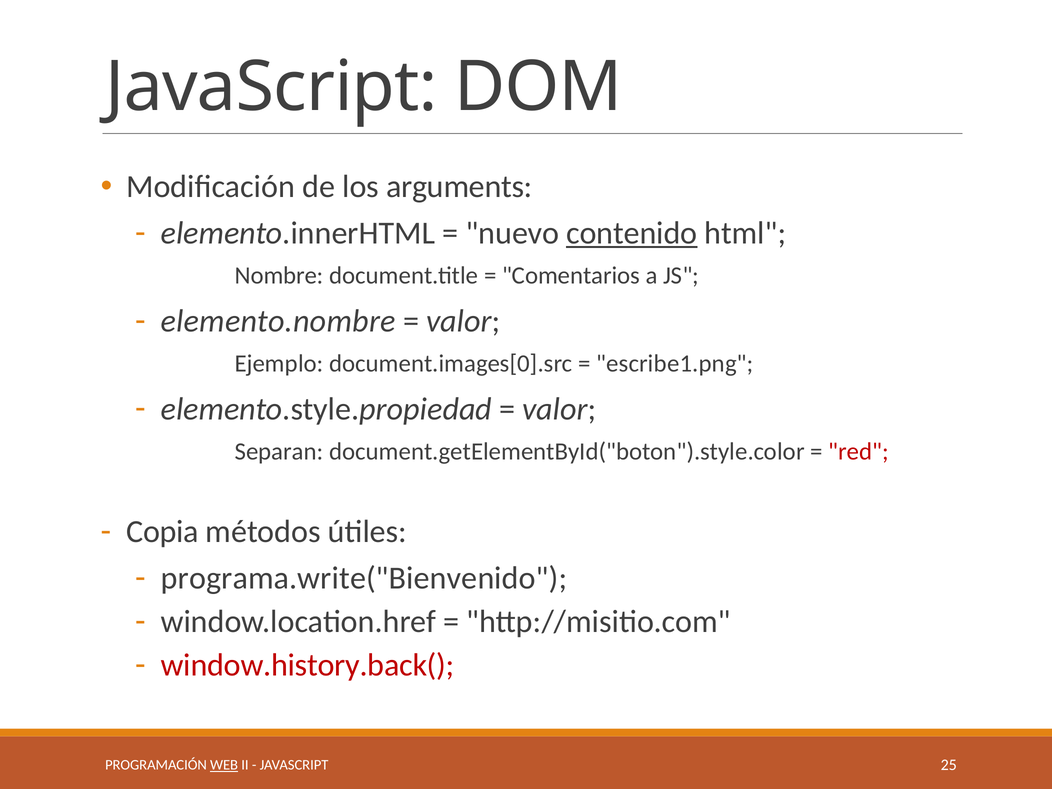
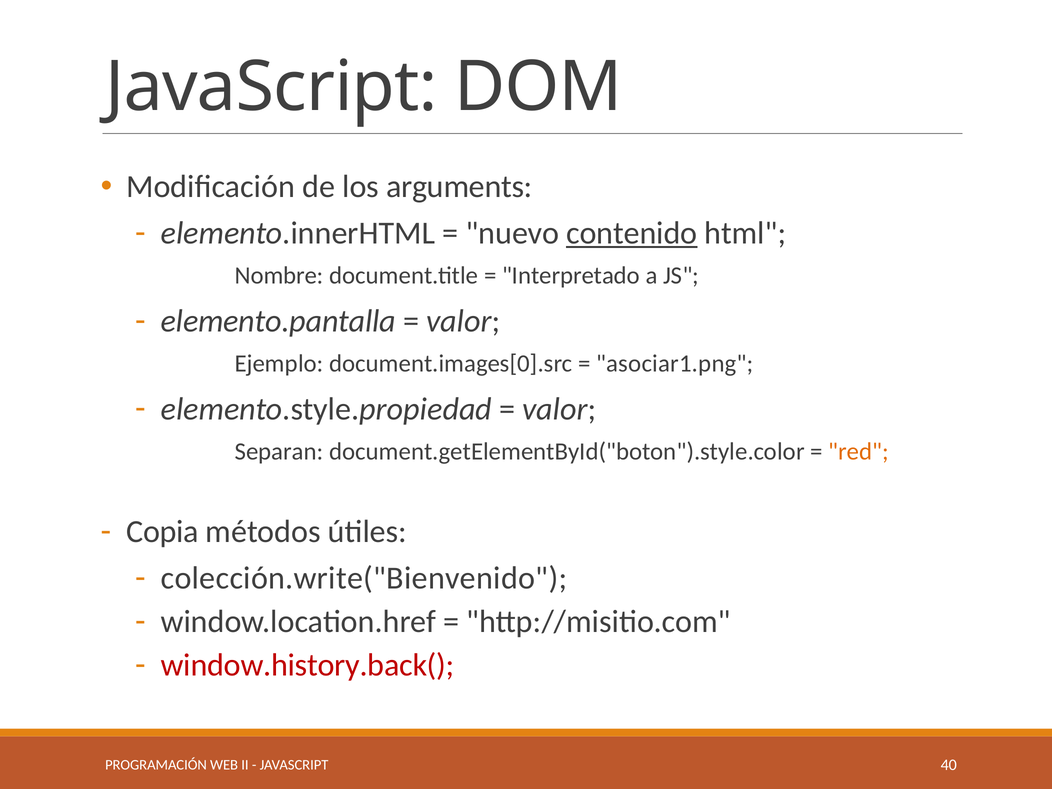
Comentarios: Comentarios -> Interpretado (571, 276)
elemento.nombre: elemento.nombre -> elemento.pantalla (278, 321)
escribe1.png: escribe1.png -> asociar1.png (675, 364)
red colour: red -> orange (858, 451)
programa.write("Bienvenido: programa.write("Bienvenido -> colección.write("Bienvenido (364, 578)
WEB underline: present -> none (224, 765)
25: 25 -> 40 (949, 765)
